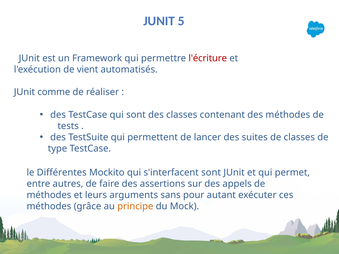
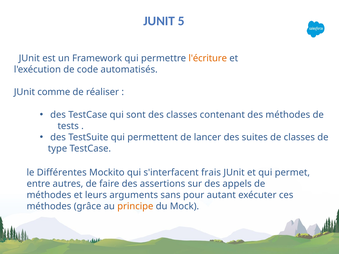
l'écriture colour: red -> orange (208, 58)
vient: vient -> code (88, 70)
s'interfacent sont: sont -> frais (211, 173)
